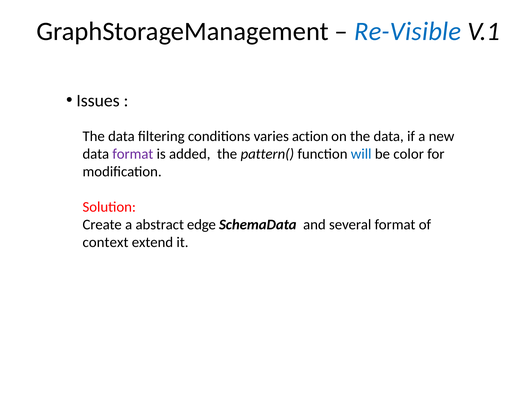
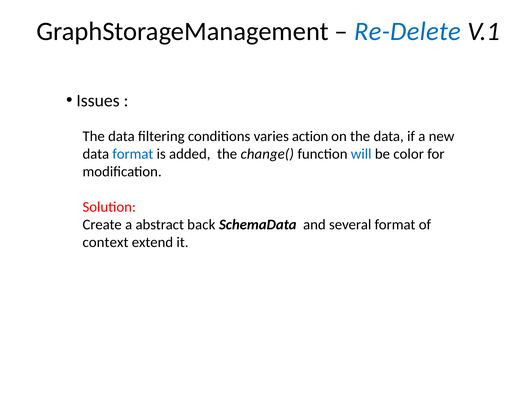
Re-Visible: Re-Visible -> Re-Delete (408, 31)
format colour: purple -> blue (133, 154)
pattern(: pattern( -> change( (267, 154)
edge: edge -> back (201, 225)
